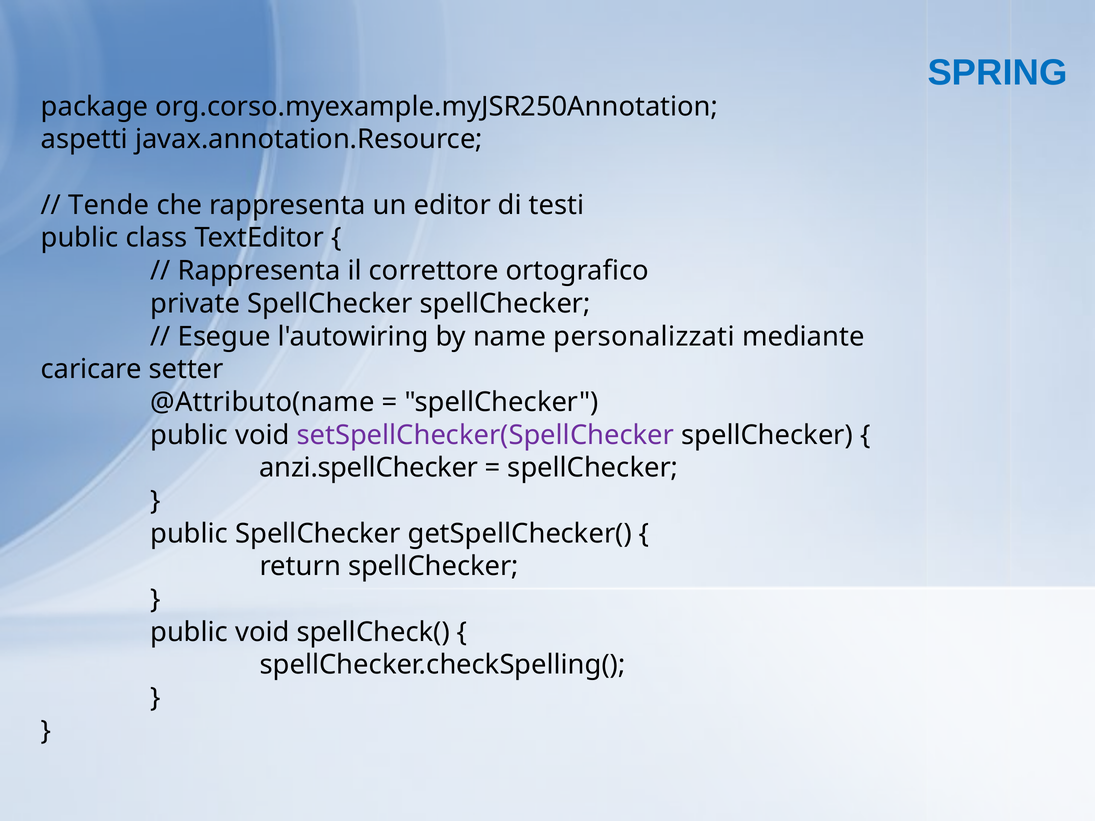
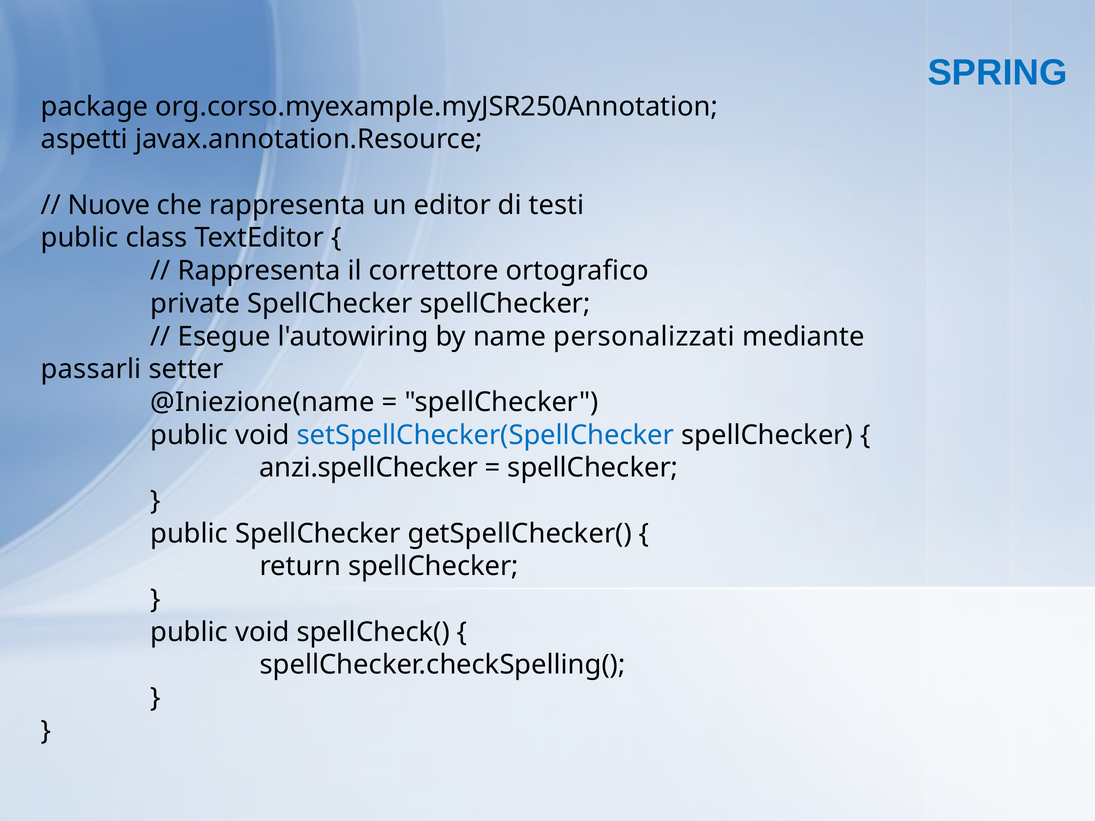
Tende: Tende -> Nuove (109, 205)
caricare: caricare -> passarli (91, 369)
@Attributo(name: @Attributo(name -> @Iniezione(name (262, 402)
setSpellChecker(SpellChecker colour: purple -> blue (485, 435)
